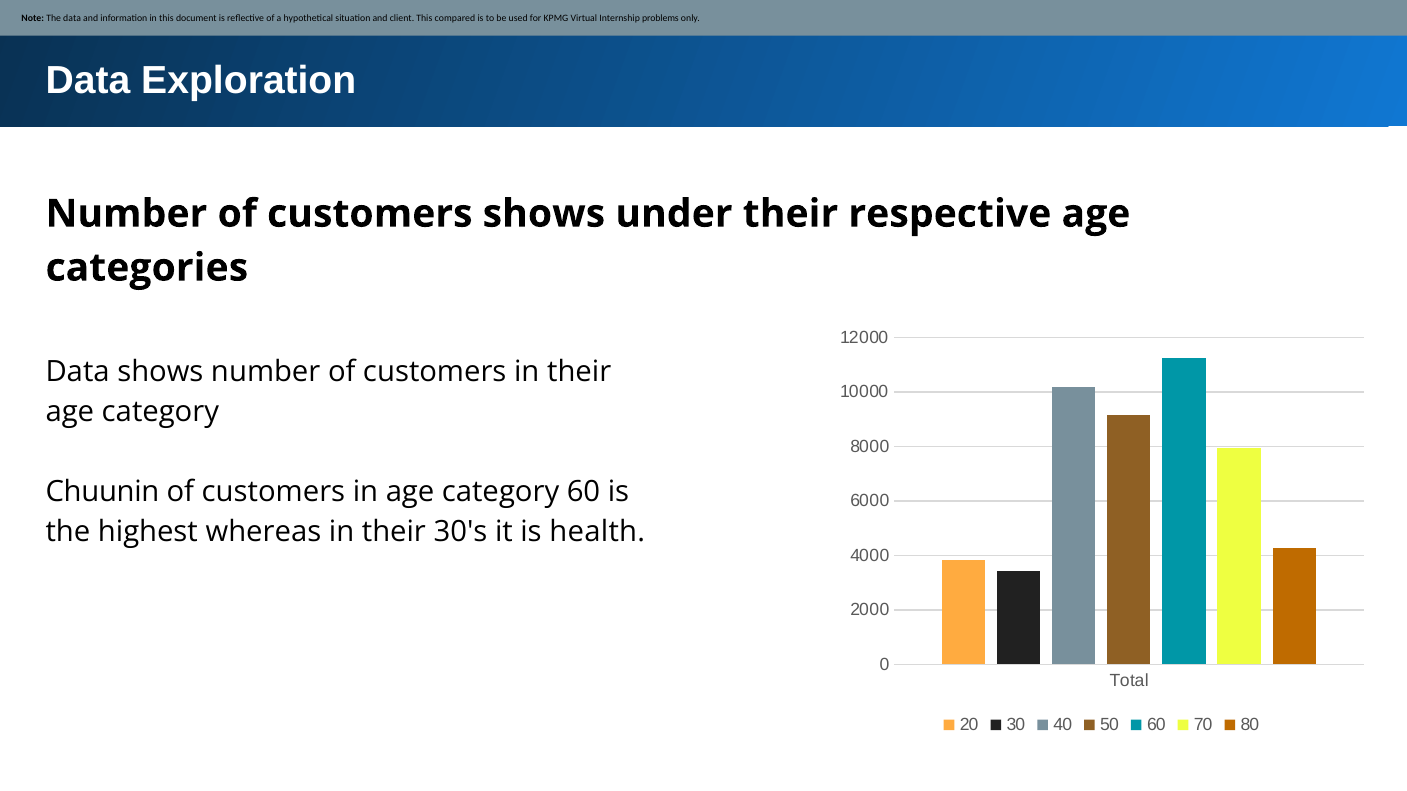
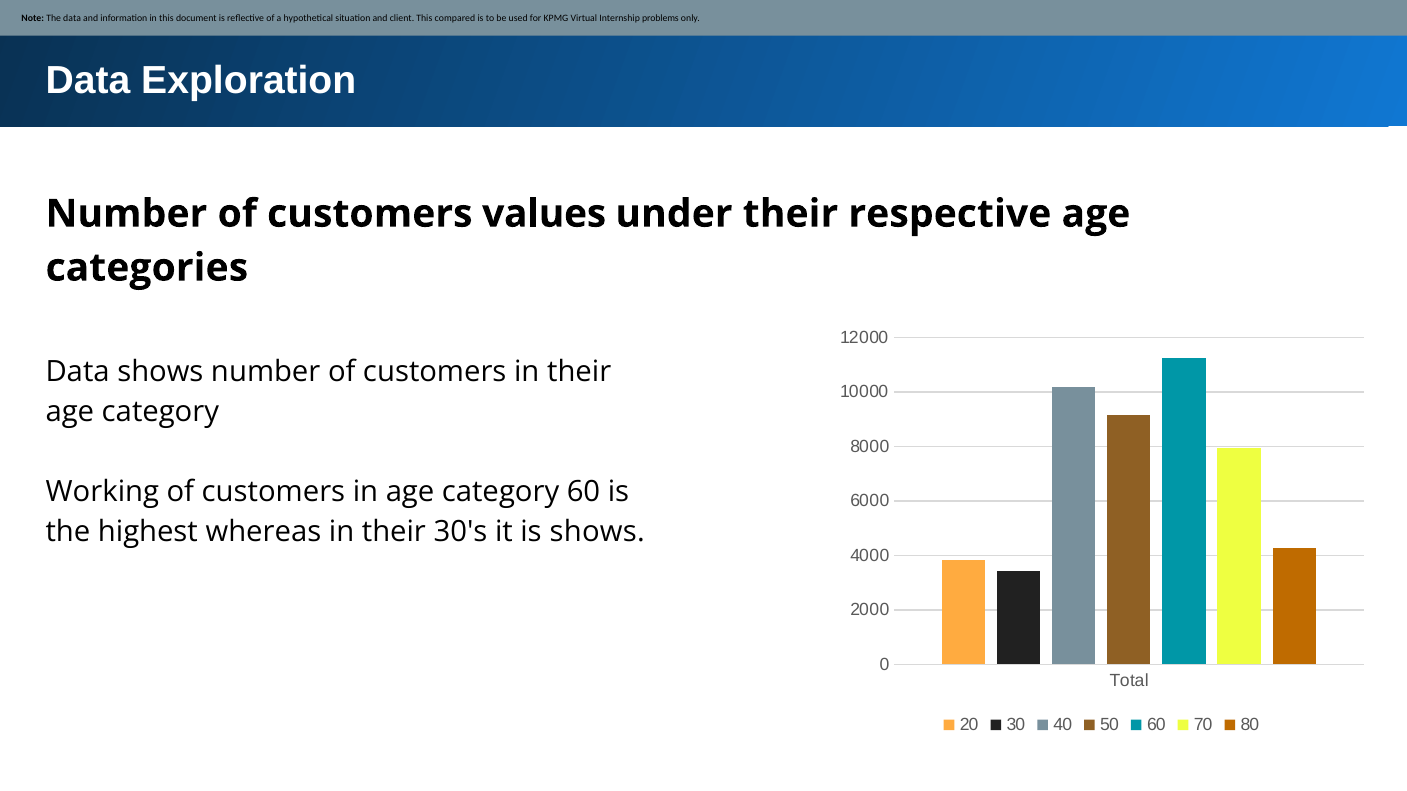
customers shows: shows -> values (544, 214)
Chuunin: Chuunin -> Working (102, 493)
is health: health -> shows (597, 533)
